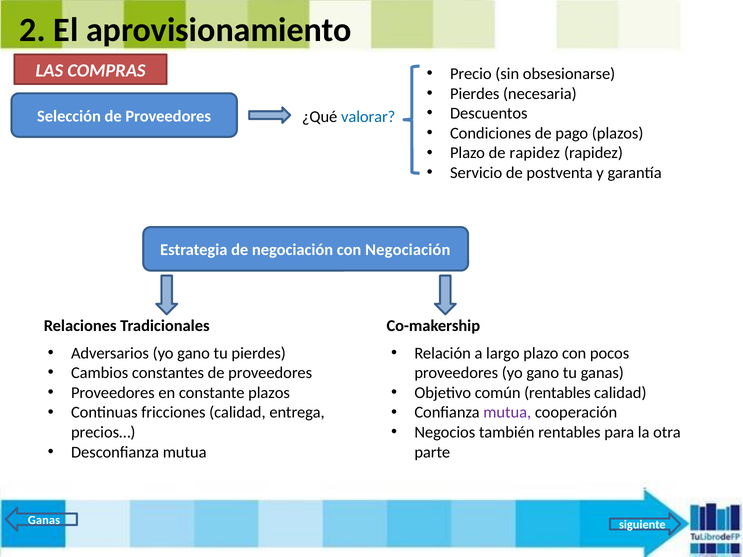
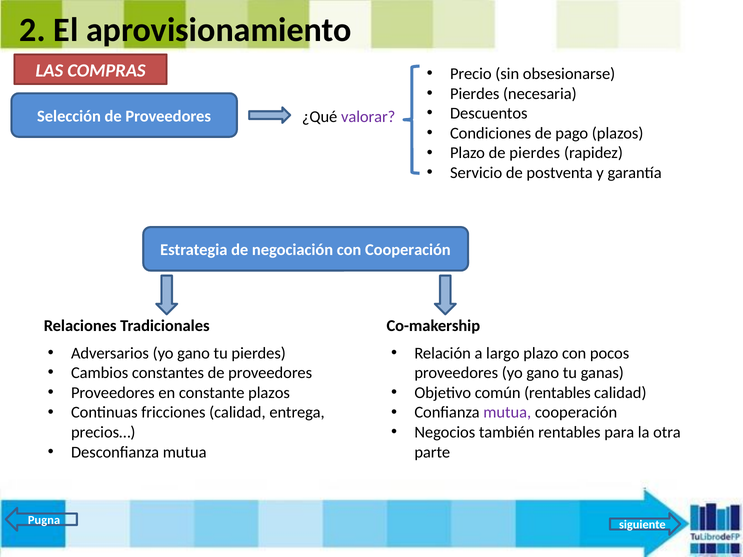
valorar colour: blue -> purple (368, 117)
de rapidez: rapidez -> pierdes (535, 153)
con Negociación: Negociación -> Cooperación (408, 250)
Ganas: Ganas -> Pugna (44, 520)
